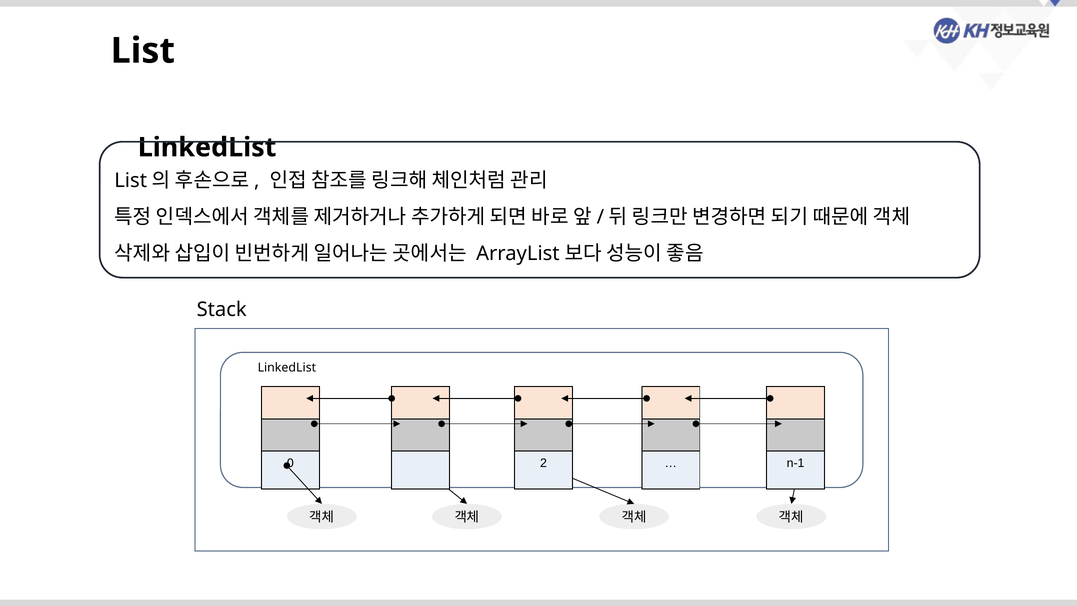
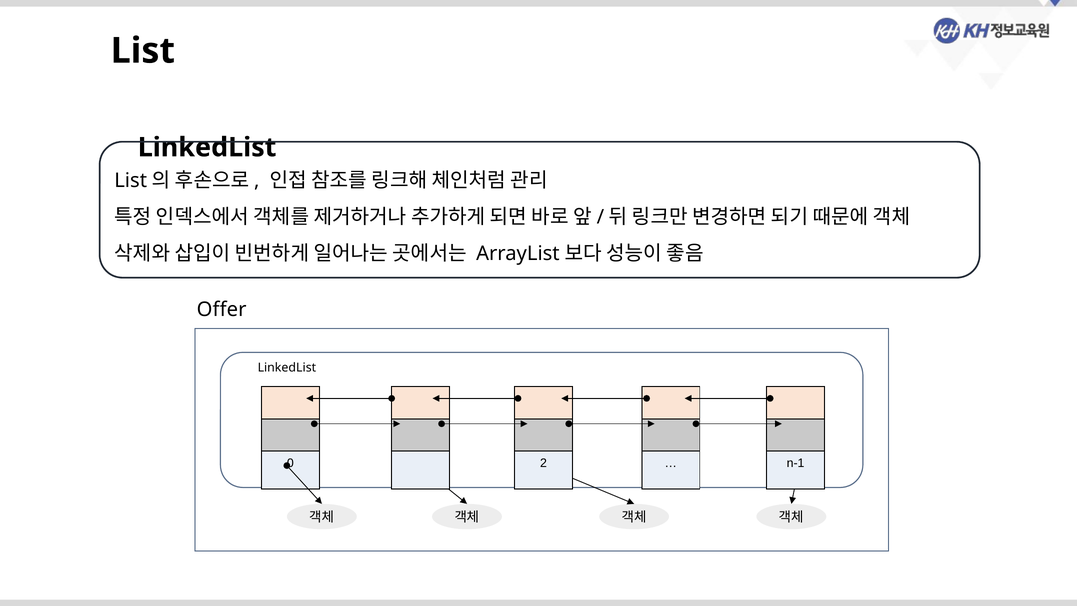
Stack: Stack -> Offer (222, 310)
